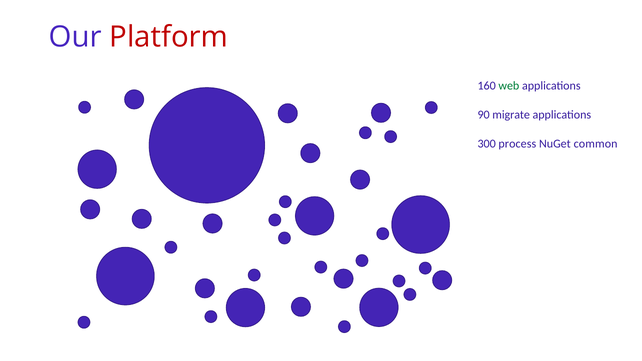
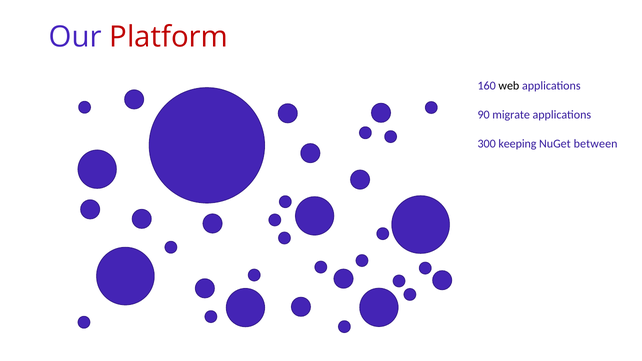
web colour: green -> black (509, 86)
process: process -> keeping (517, 144)
common: common -> between (596, 144)
